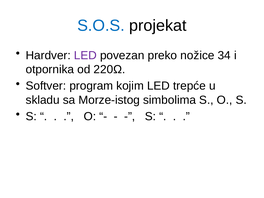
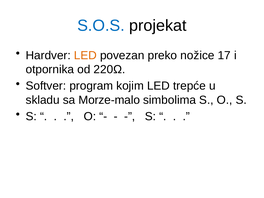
LED colour: purple -> orange (85, 55)
34: 34 -> 17 (224, 55)
Morze-istog: Morze-istog -> Morze-malo (109, 100)
